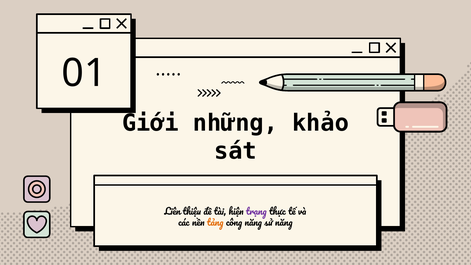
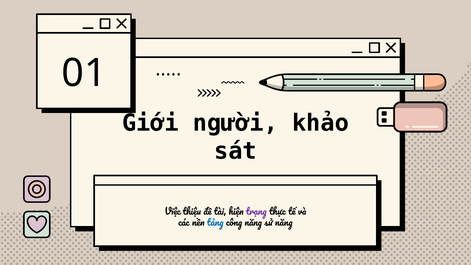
những: những -> người (235, 123)
Liên: Liên -> Việc (172, 212)
tảng colour: orange -> blue (215, 223)
